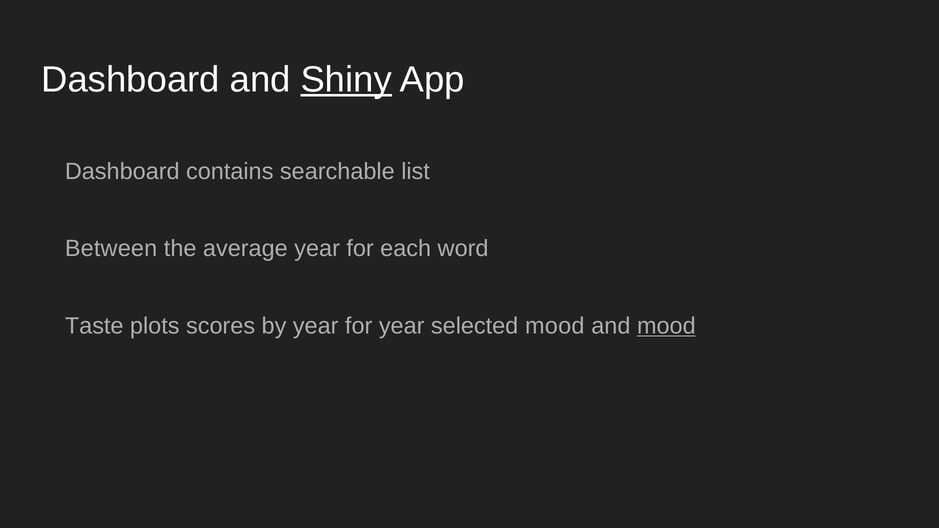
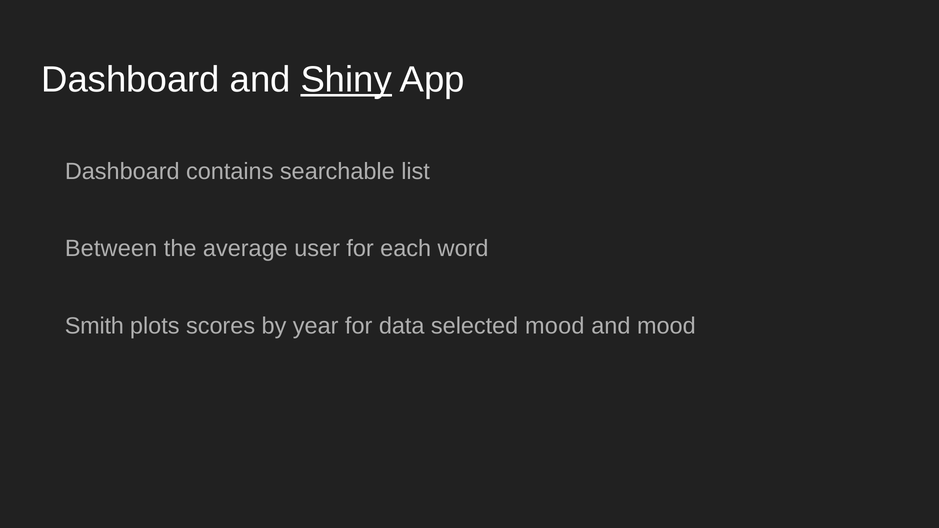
average year: year -> user (317, 249)
Taste: Taste -> Smith (94, 326)
for year: year -> data (402, 326)
mood underline: present -> none (666, 326)
